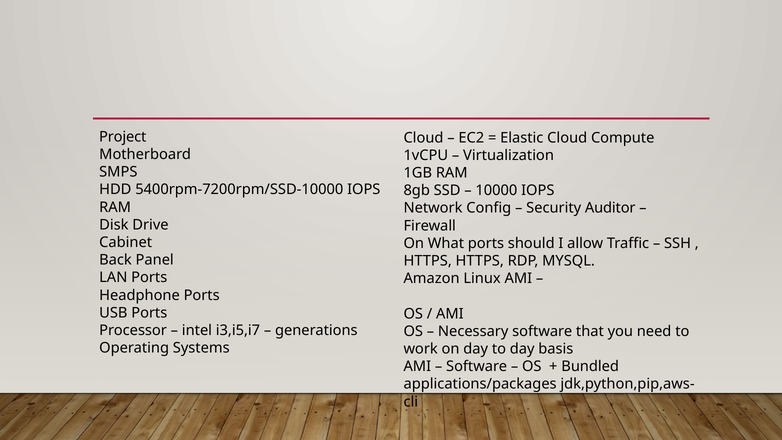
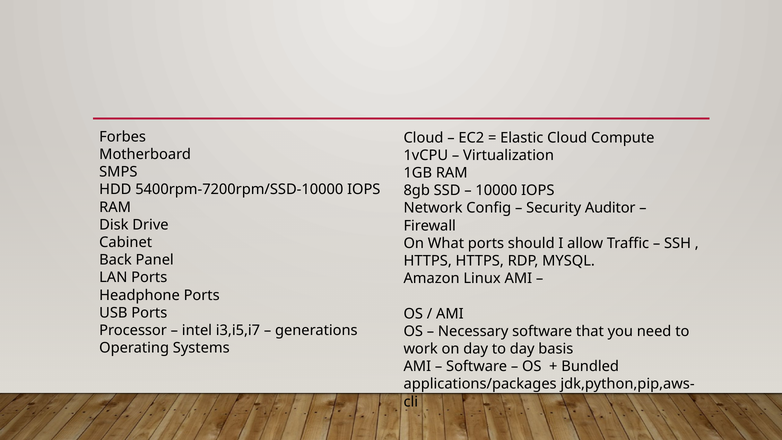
Project: Project -> Forbes (123, 137)
